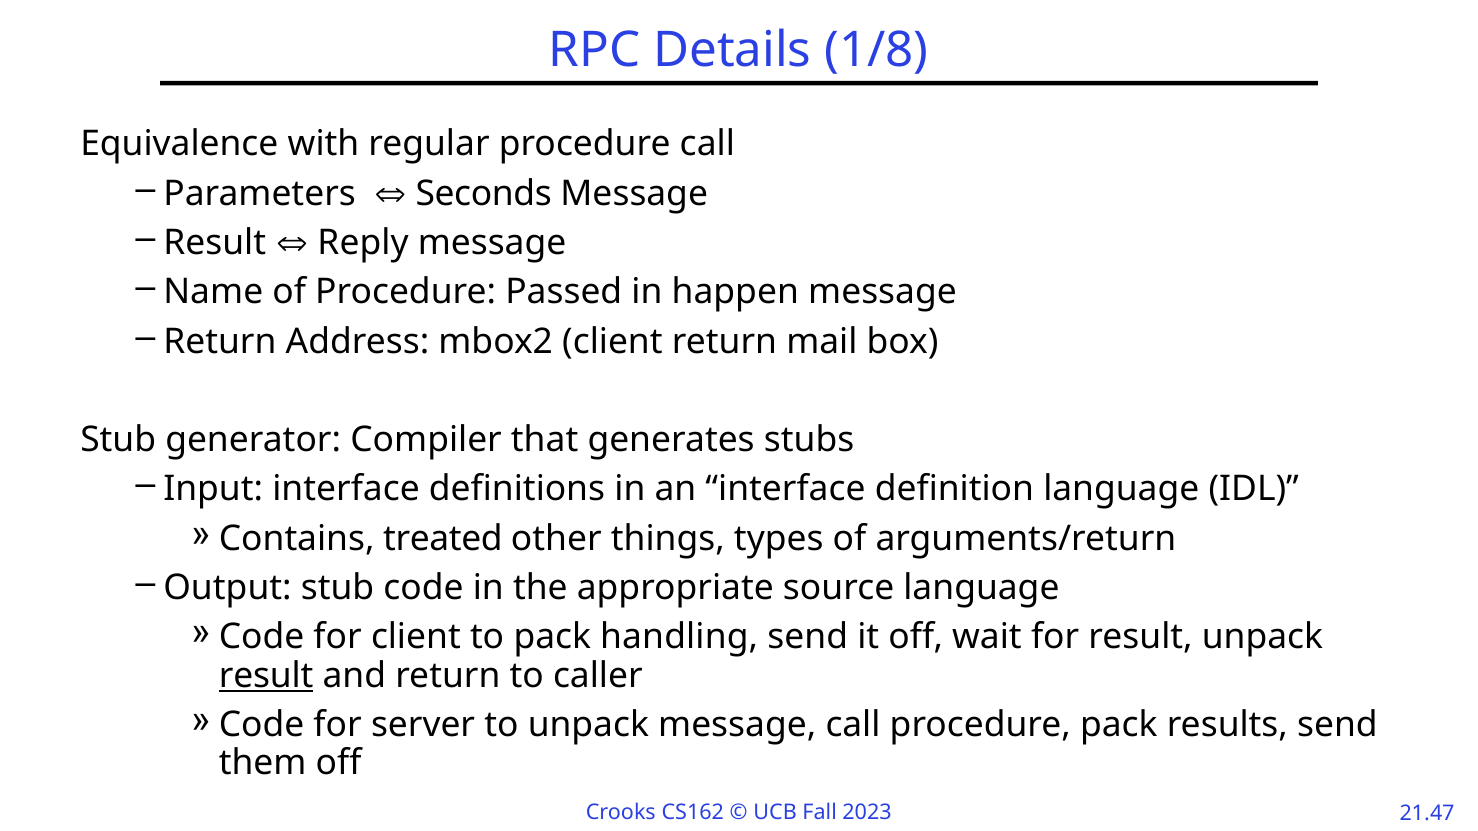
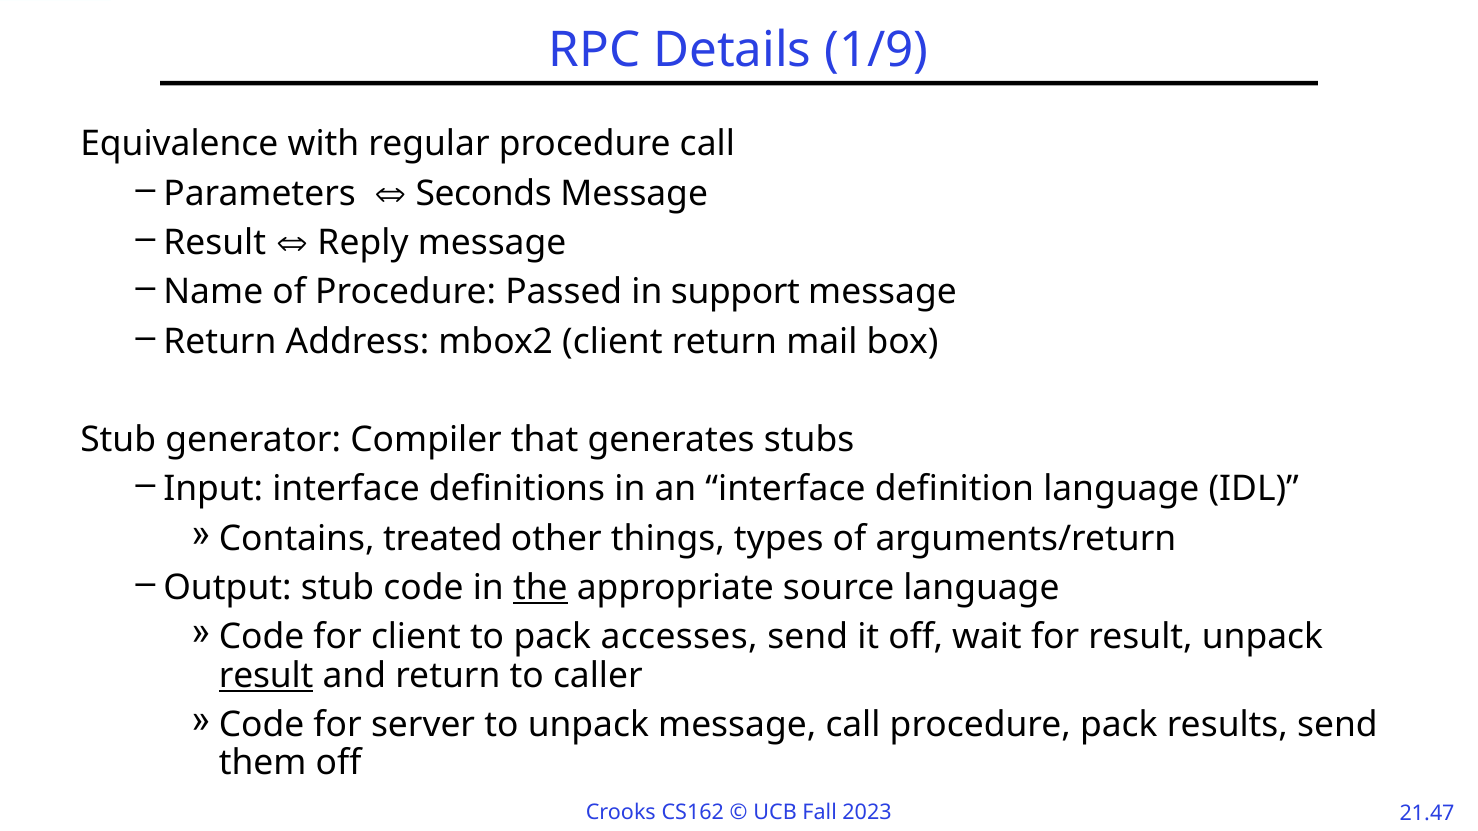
1/8: 1/8 -> 1/9 (876, 50)
happen: happen -> support (735, 292)
the underline: none -> present (540, 588)
handling: handling -> accesses (679, 637)
